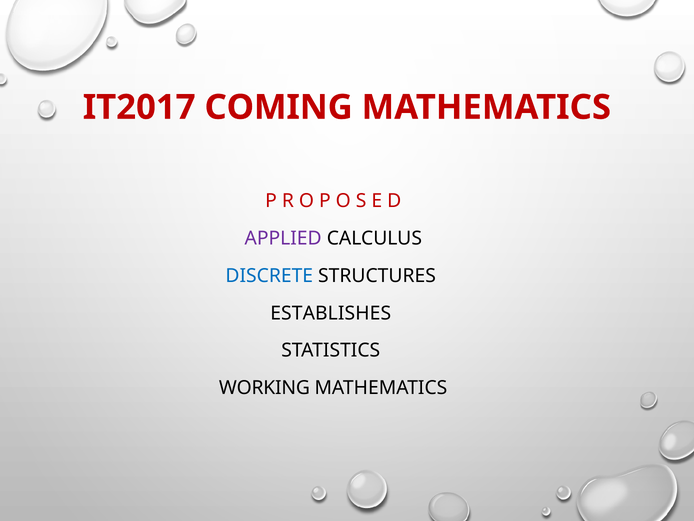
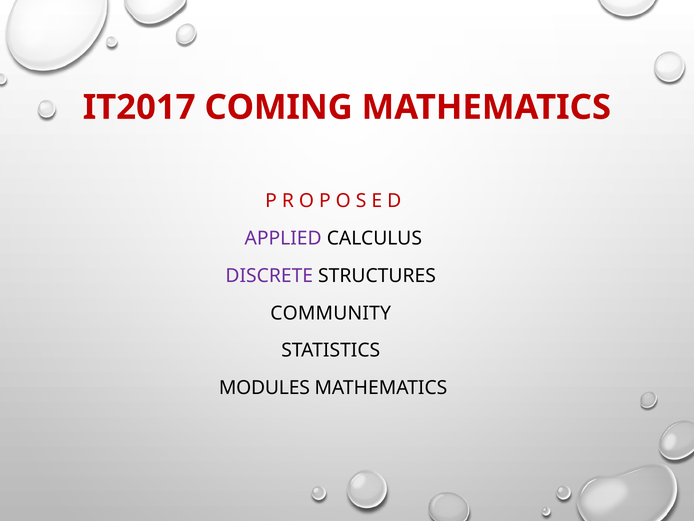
DISCRETE colour: blue -> purple (269, 275)
ESTABLISHES: ESTABLISHES -> COMMUNITY (331, 313)
WORKING: WORKING -> MODULES (264, 388)
